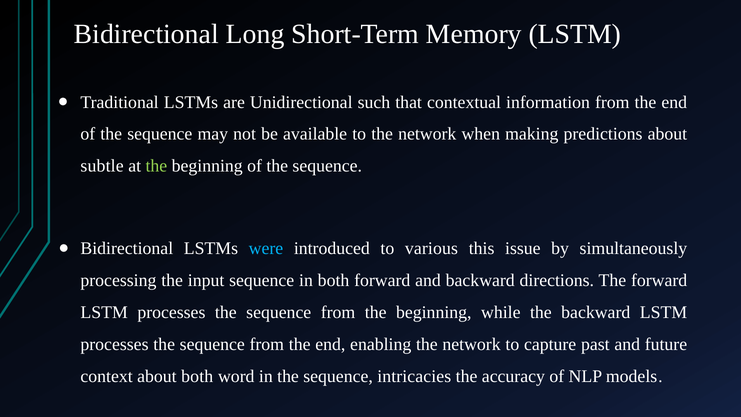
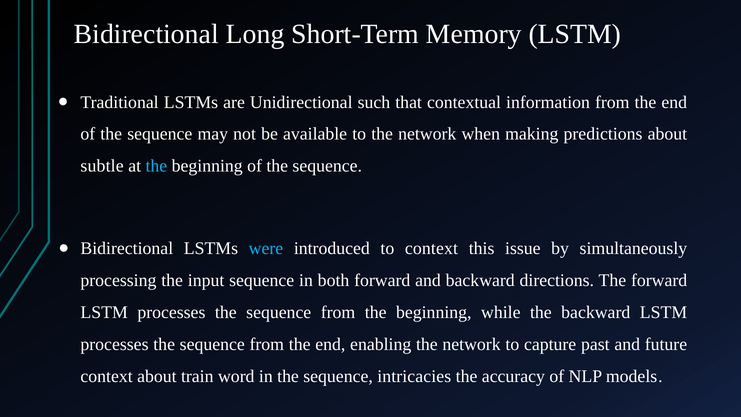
the colour: light green -> light blue (156, 166)
to various: various -> context (431, 248)
about both: both -> train (197, 376)
